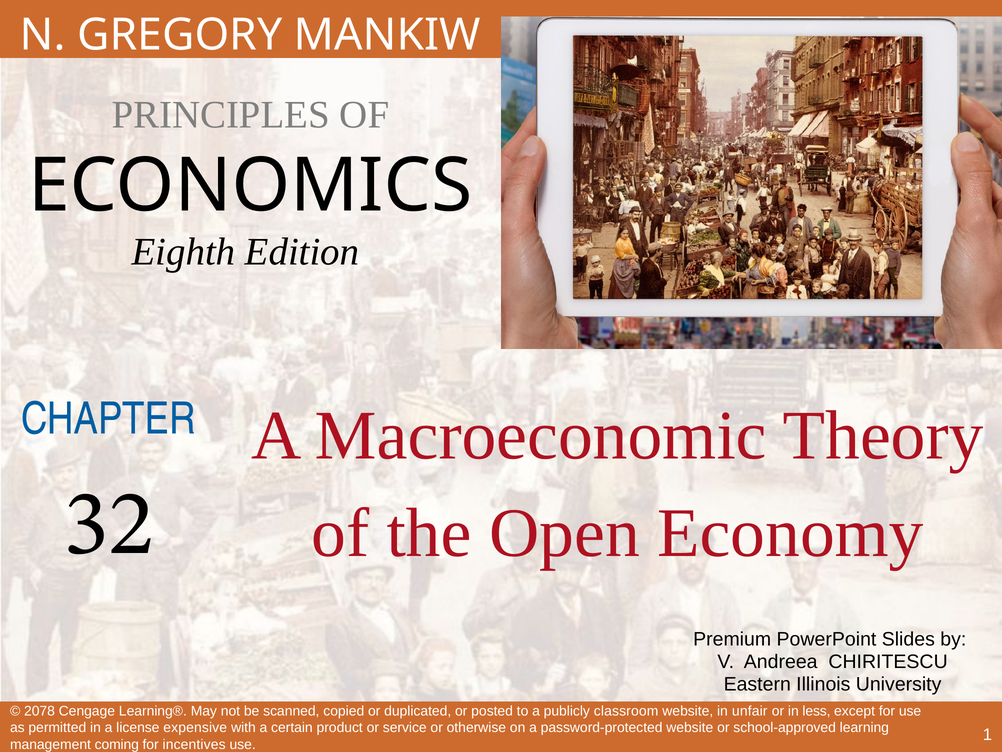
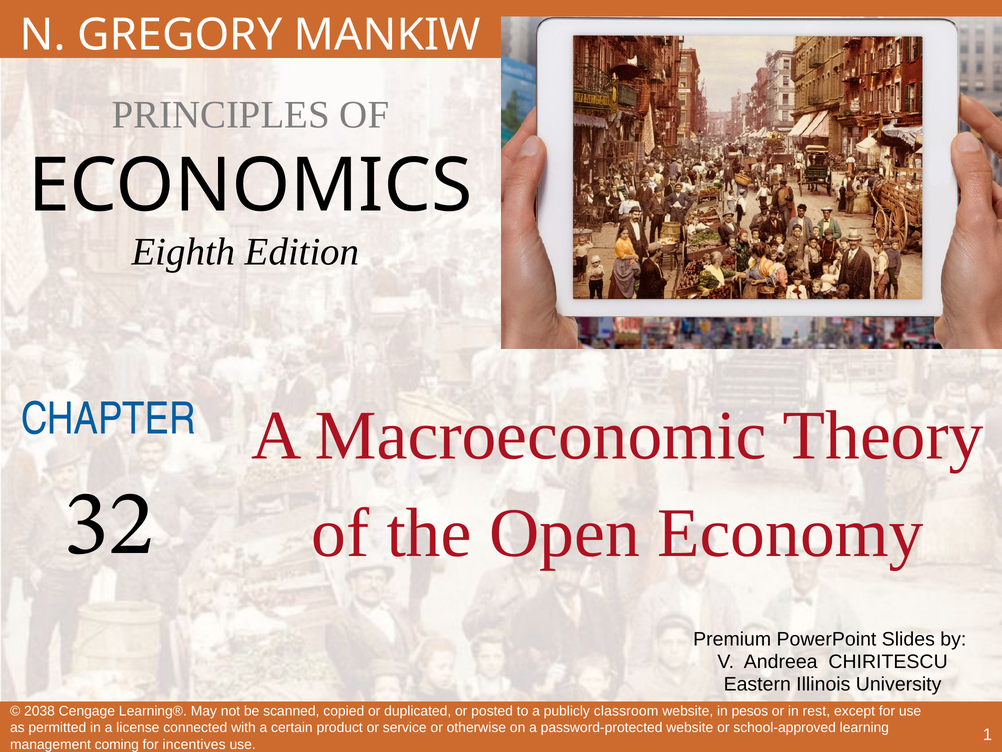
2078: 2078 -> 2038 (39, 711)
unfair: unfair -> pesos (750, 711)
less: less -> rest (816, 711)
expensive: expensive -> connected (195, 727)
